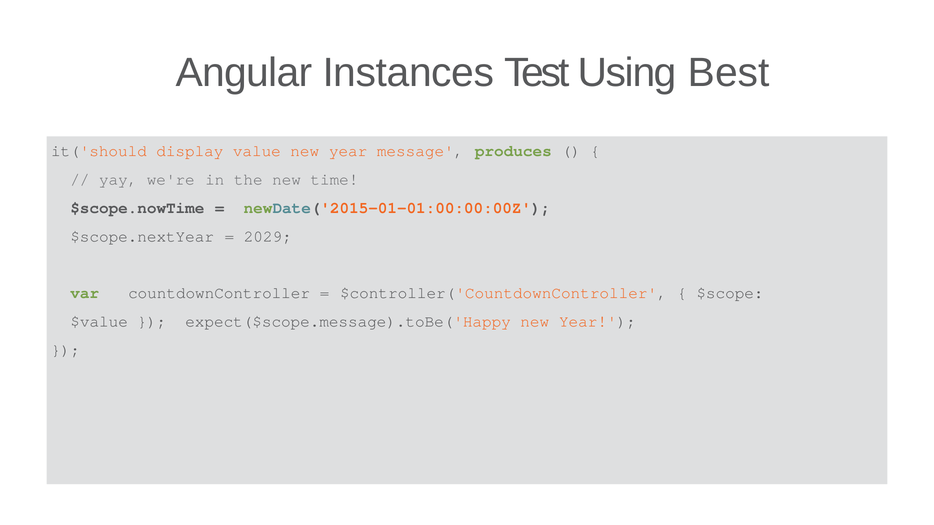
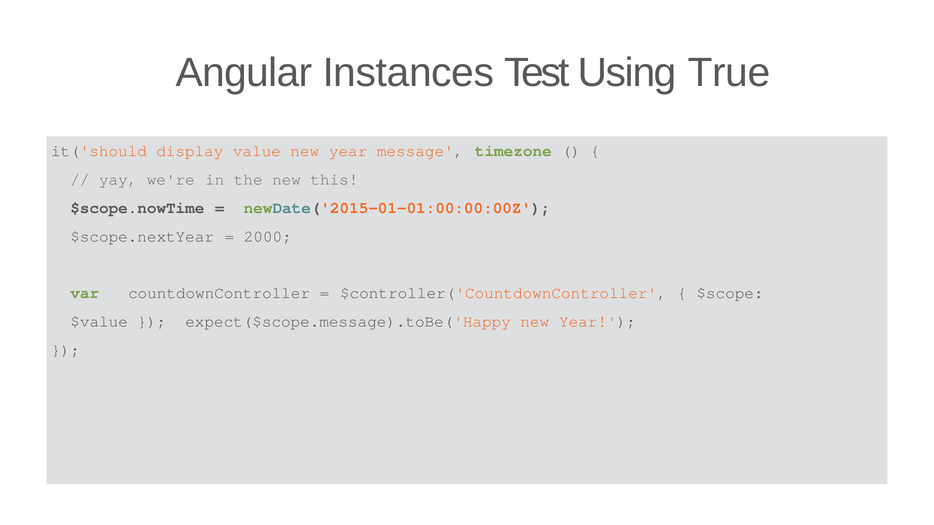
Best: Best -> True (729, 73)
produces: produces -> timezone (513, 151)
time: time -> this (334, 180)
2029: 2029 -> 2000 (268, 236)
